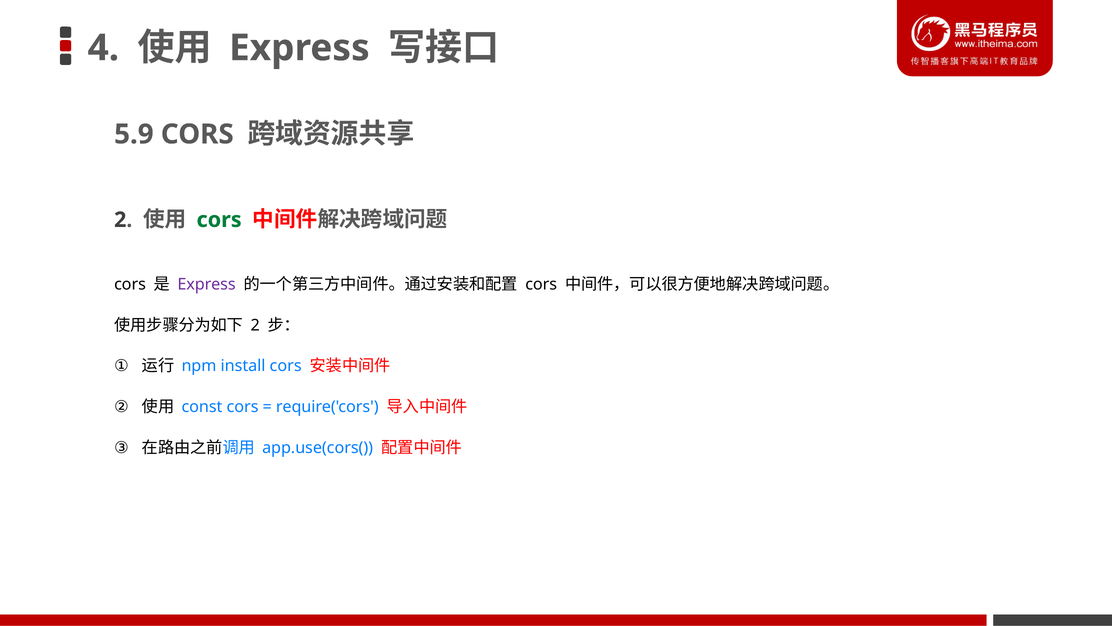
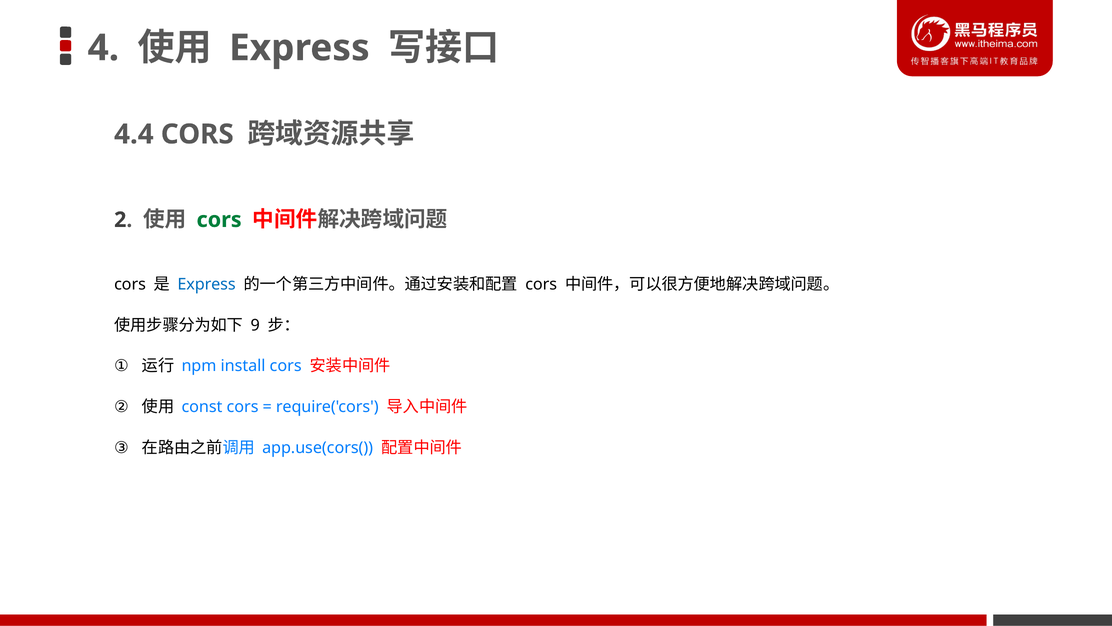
5.9: 5.9 -> 4.4 (134, 134)
Express colour: purple -> blue (207, 284)
2: 2 -> 9 (255, 325)
